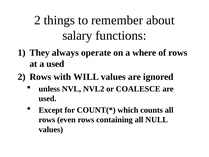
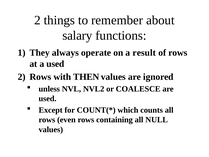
where: where -> result (144, 53)
WILL: WILL -> THEN (86, 77)
